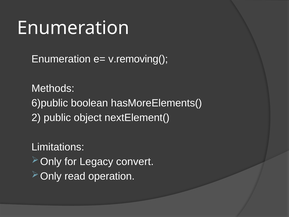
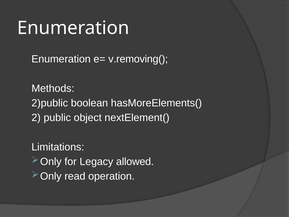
6)public: 6)public -> 2)public (50, 103)
convert: convert -> allowed (135, 161)
